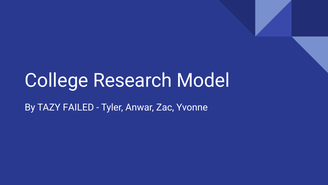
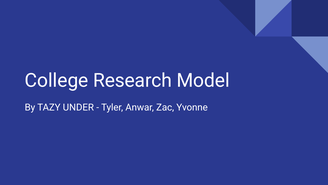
FAILED: FAILED -> UNDER (78, 107)
